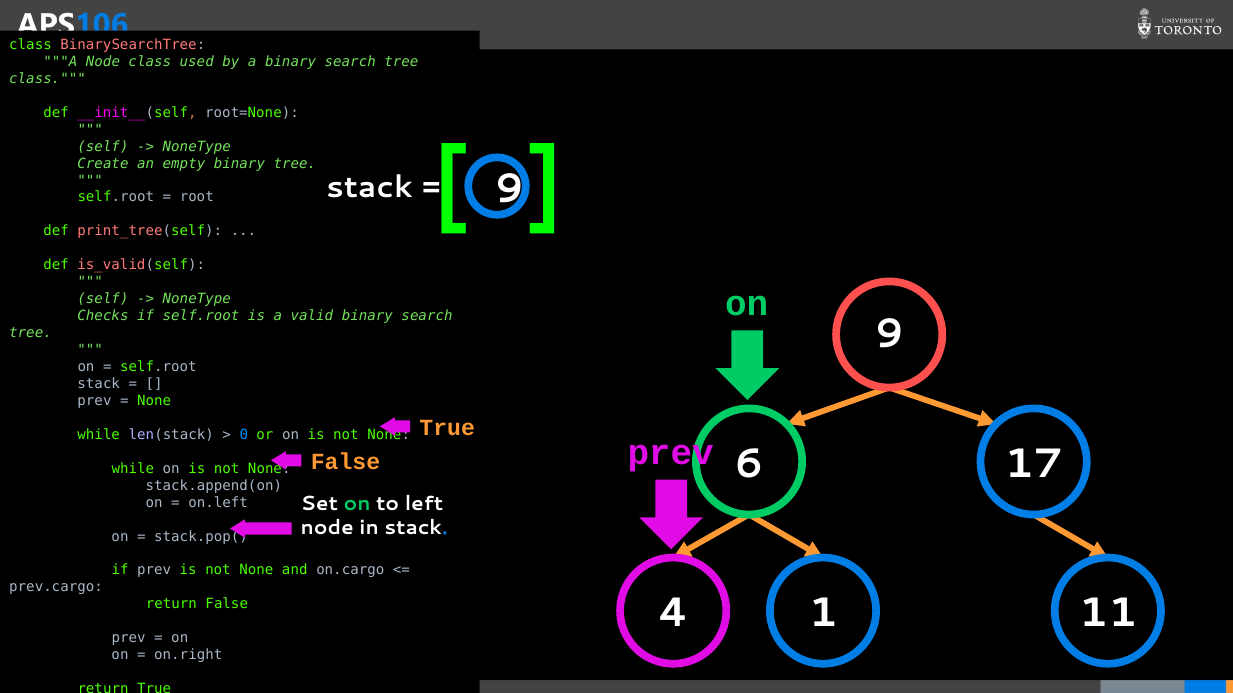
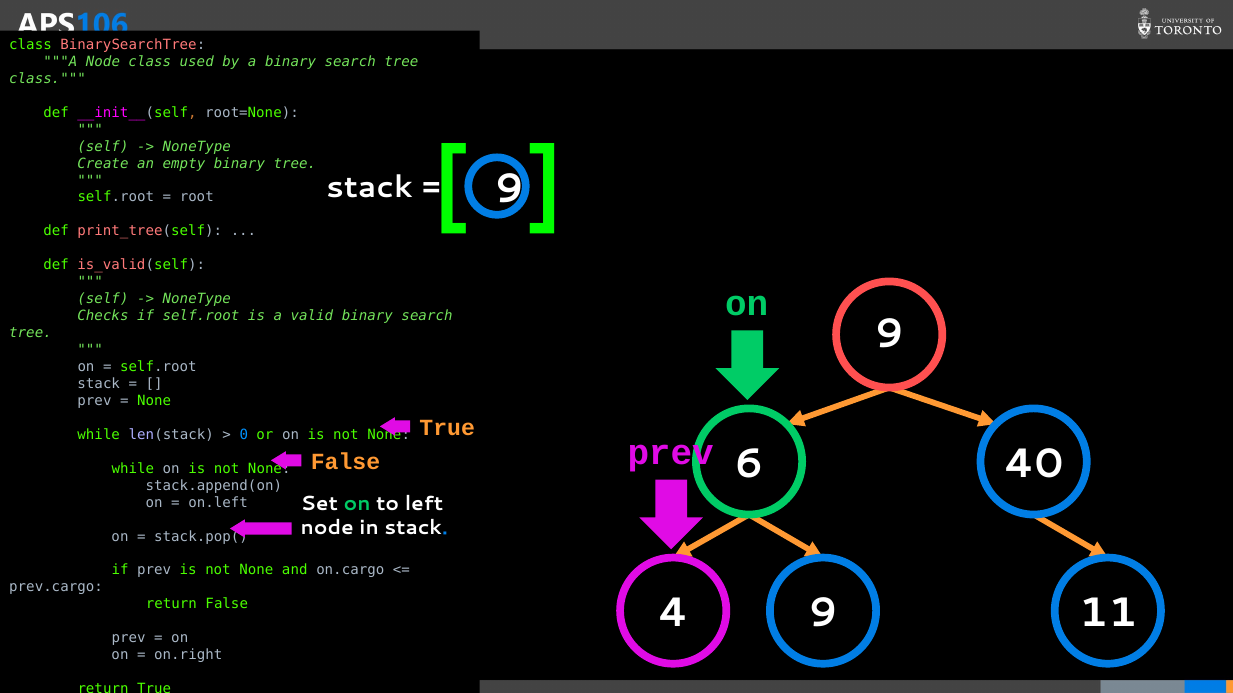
17: 17 -> 40 (1034, 465)
4 1: 1 -> 9 (823, 614)
